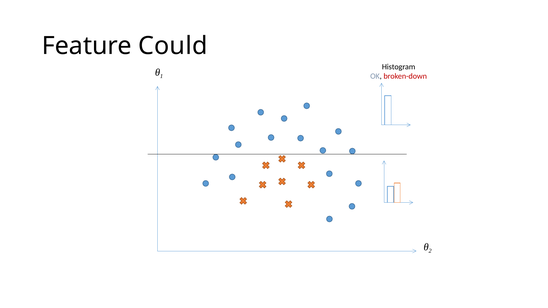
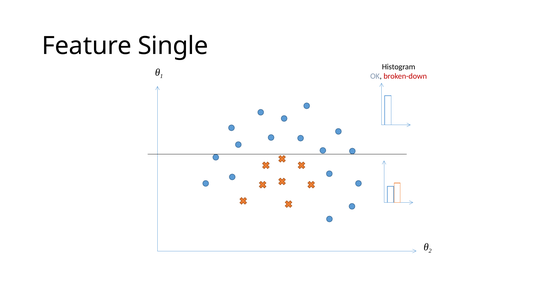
Could: Could -> Single (173, 46)
